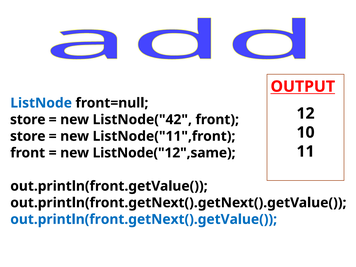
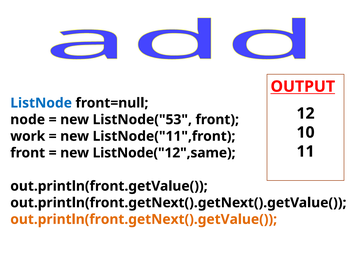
store: store -> node (28, 120)
ListNode("42: ListNode("42 -> ListNode("53 (142, 120)
store: store -> work (28, 136)
out.println(front.getNext().getValue( colour: blue -> orange (144, 219)
